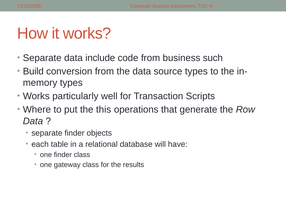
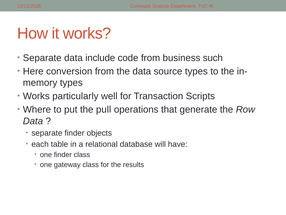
Build: Build -> Here (33, 71)
this: this -> pull (104, 109)
